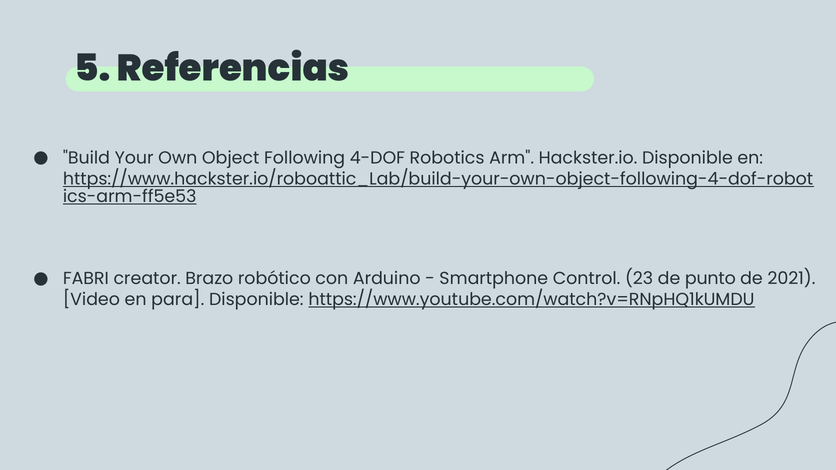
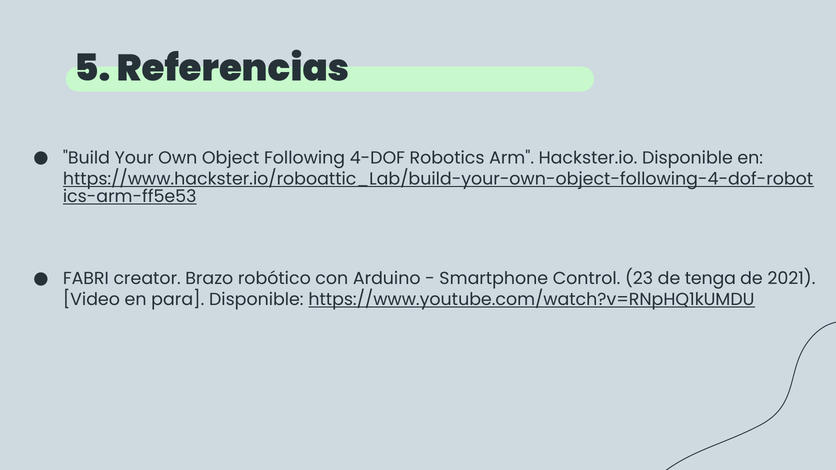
punto: punto -> tenga (710, 279)
